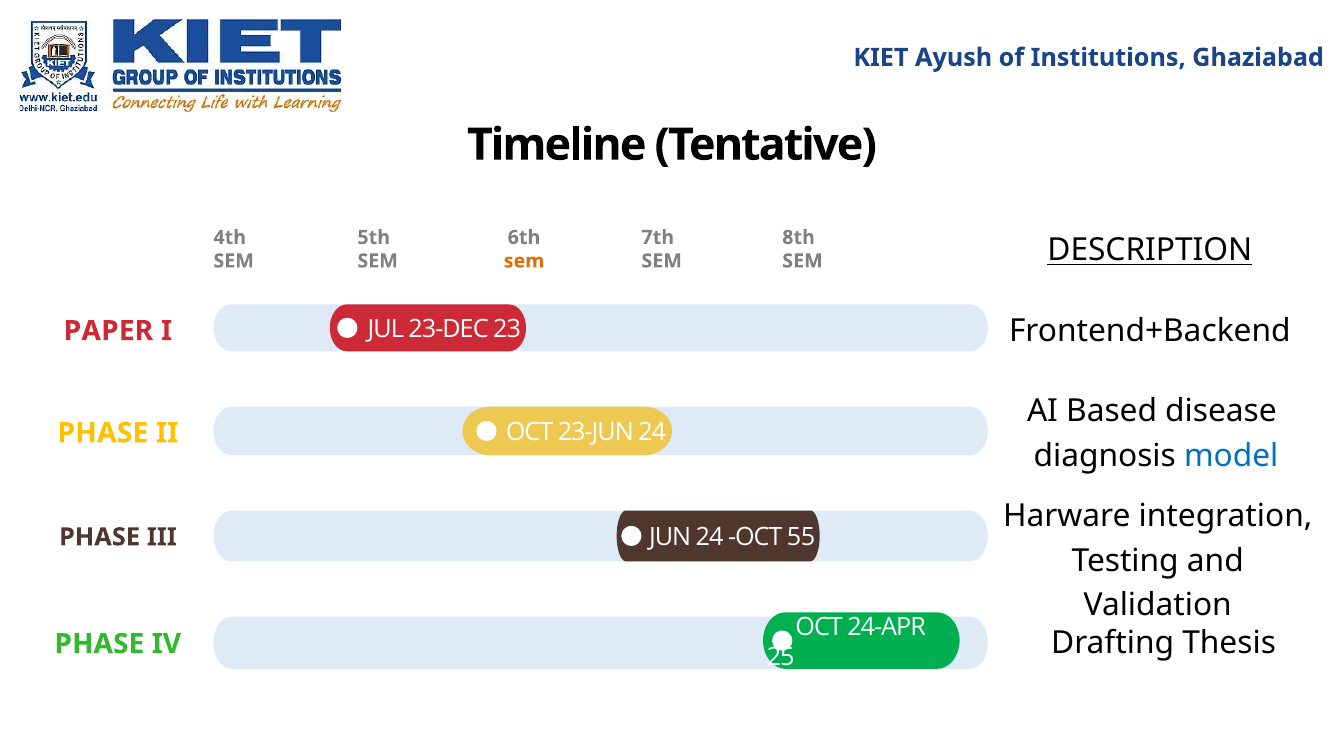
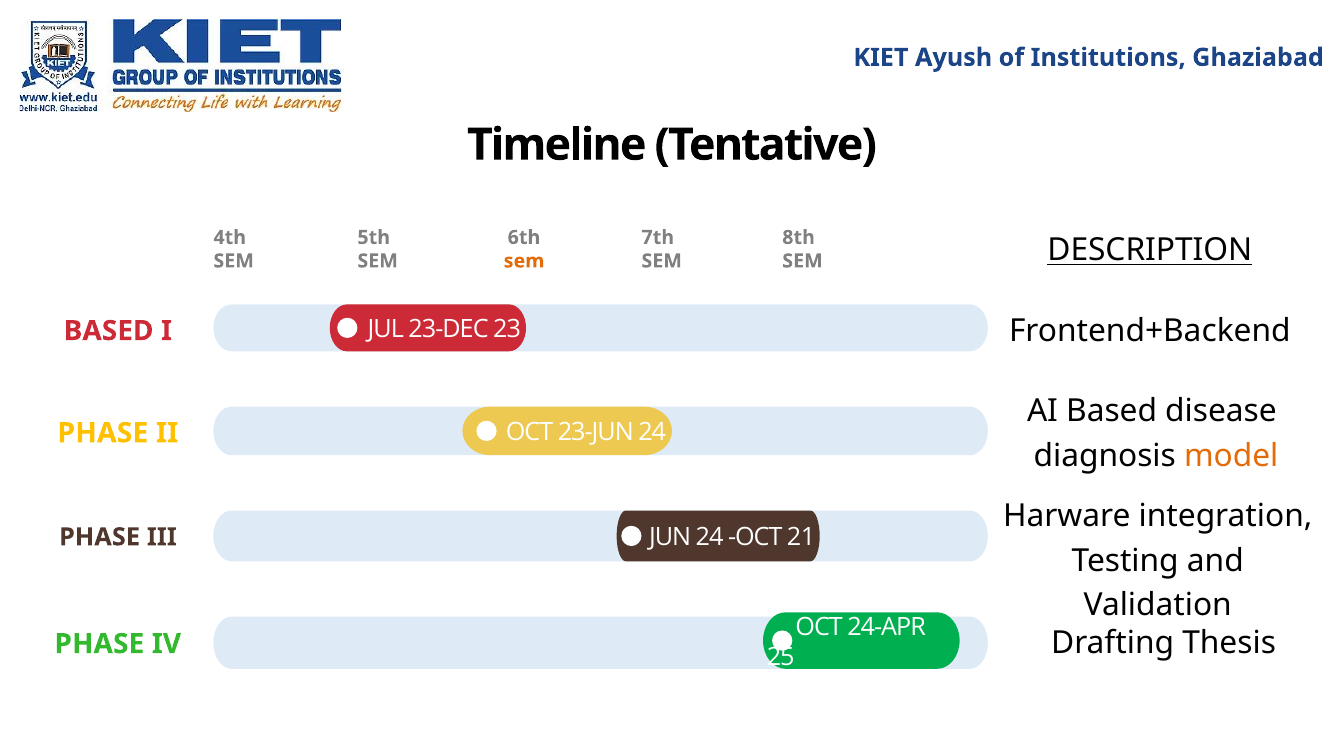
PAPER: PAPER -> BASED (109, 331)
model colour: blue -> orange (1231, 456)
55: 55 -> 21 (801, 537)
